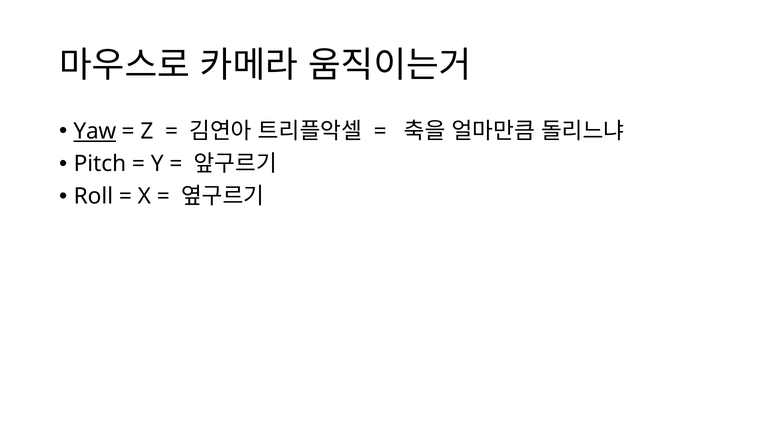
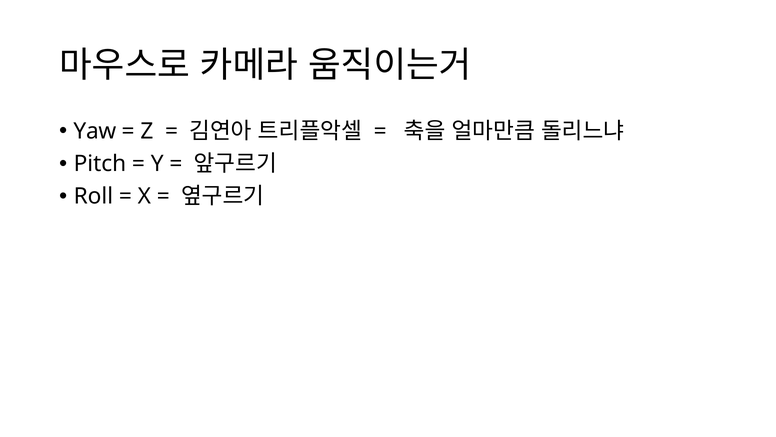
Yaw underline: present -> none (95, 131)
